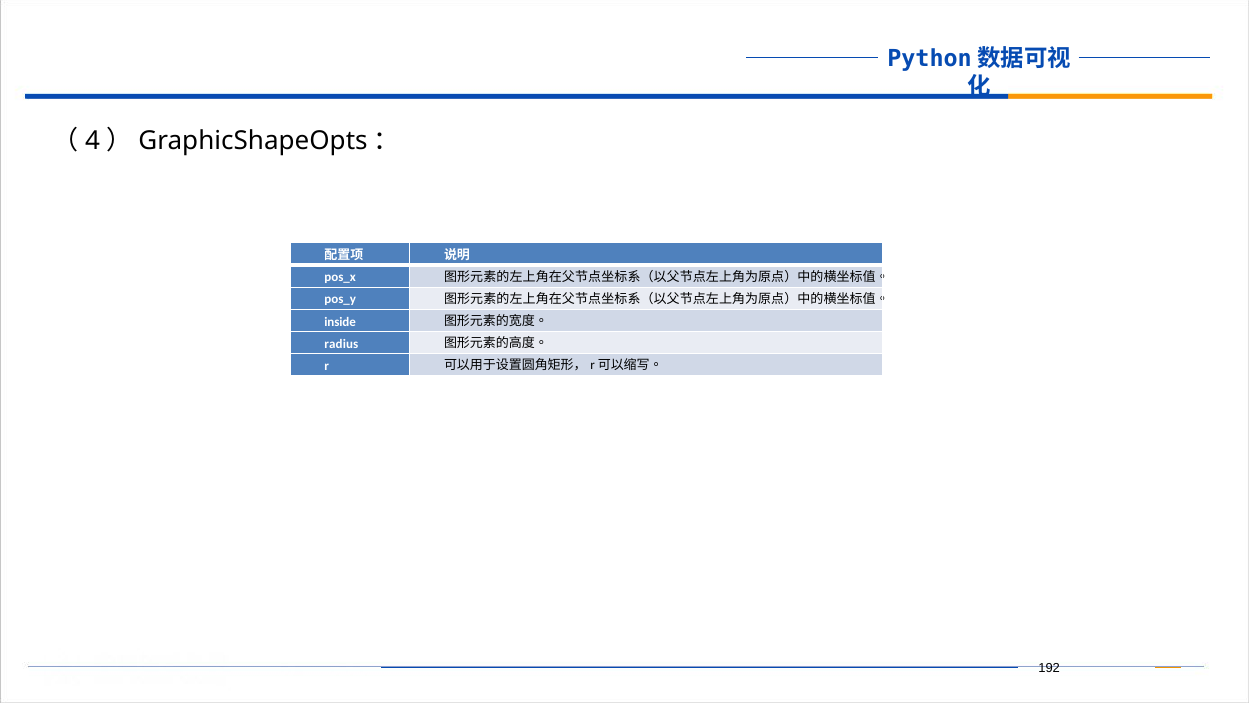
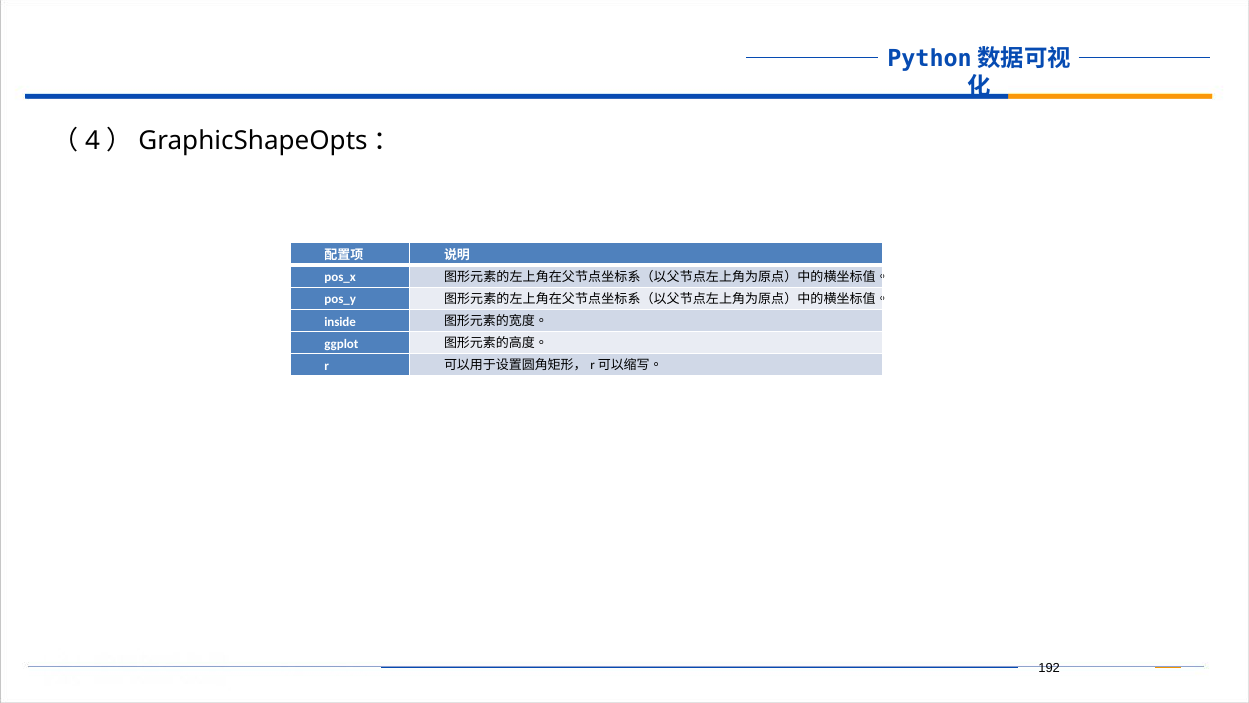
radius: radius -> ggplot (341, 344)
